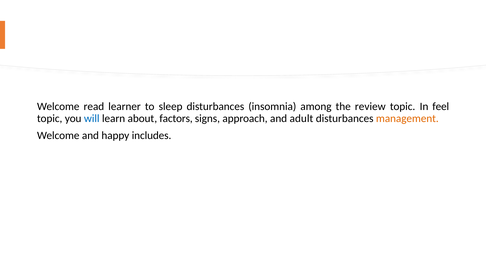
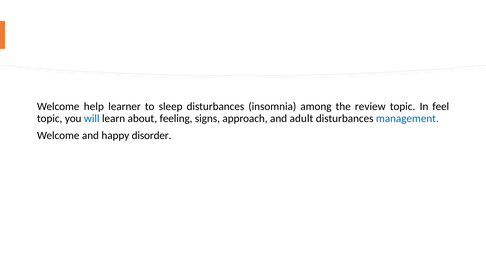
read: read -> help (94, 107)
factors: factors -> feeling (176, 119)
management colour: orange -> blue (407, 119)
includes: includes -> disorder (152, 136)
